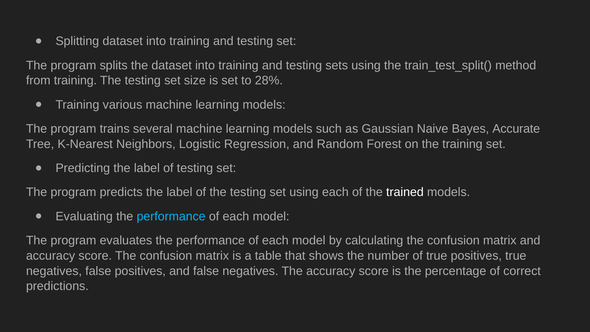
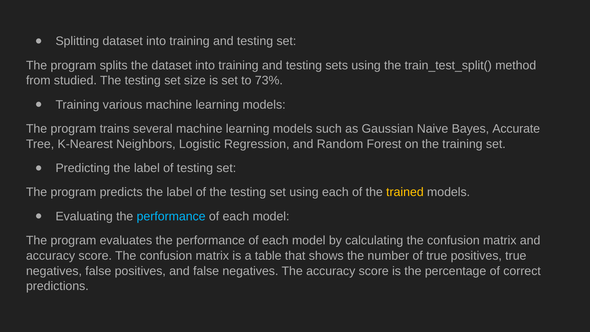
from training: training -> studied (75, 81)
28%: 28% -> 73% (269, 81)
trained colour: white -> yellow (405, 192)
